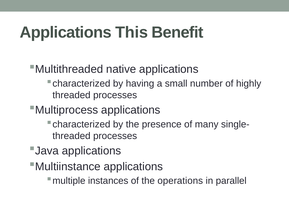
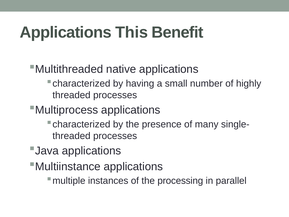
operations: operations -> processing (180, 181)
